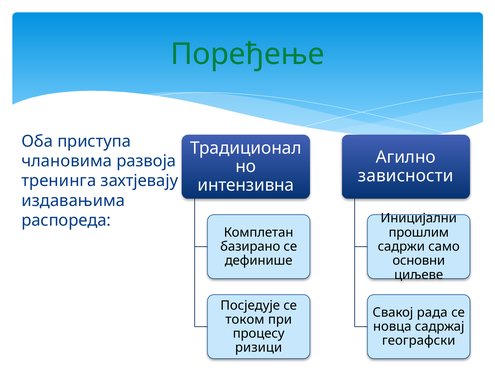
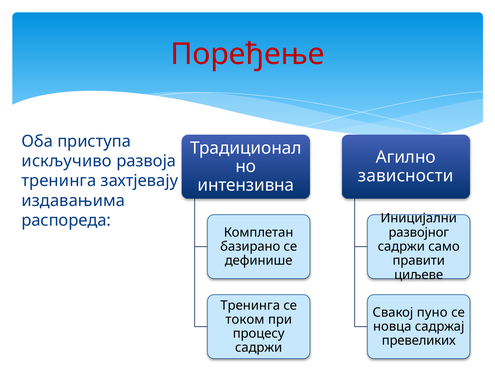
Поређење colour: green -> red (247, 54)
члановима: члановима -> искључиво (67, 161)
прошлим: прошлим -> развојног (419, 233)
основни: основни -> правити (419, 261)
Посједује: Посједује -> Тренинга (250, 306)
рада: рада -> пуно (432, 313)
географски: географски -> превеликих (419, 341)
ризици: ризици -> садржи (259, 348)
